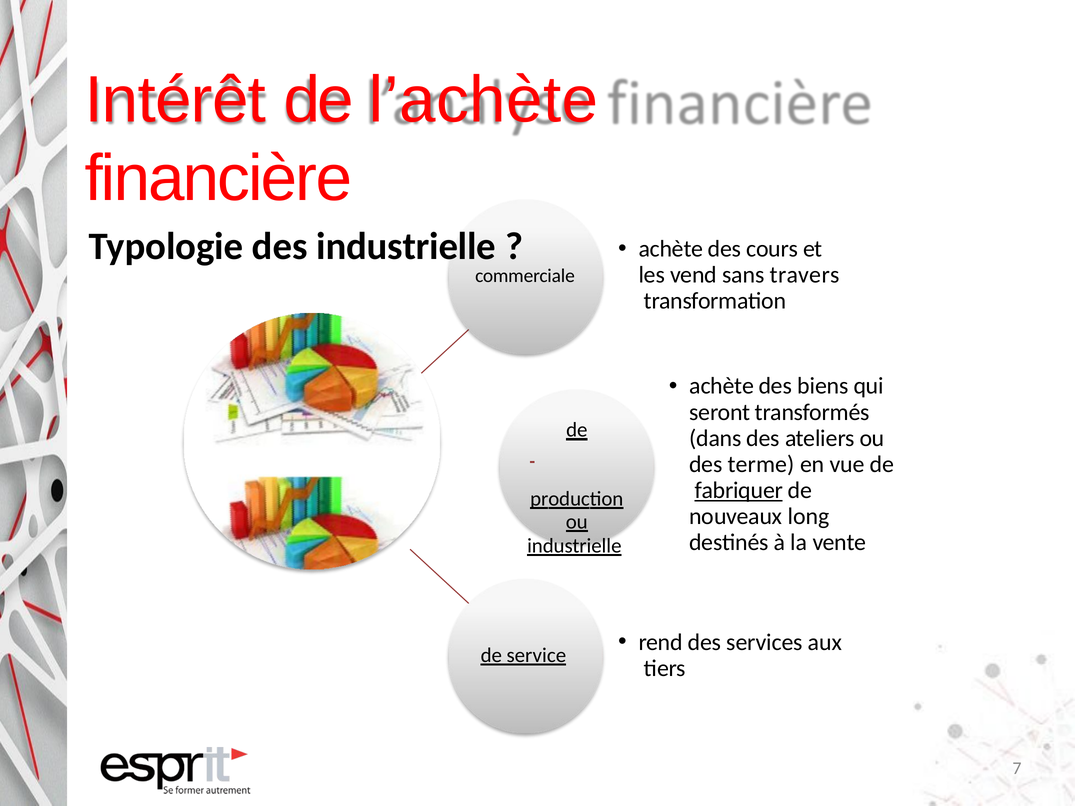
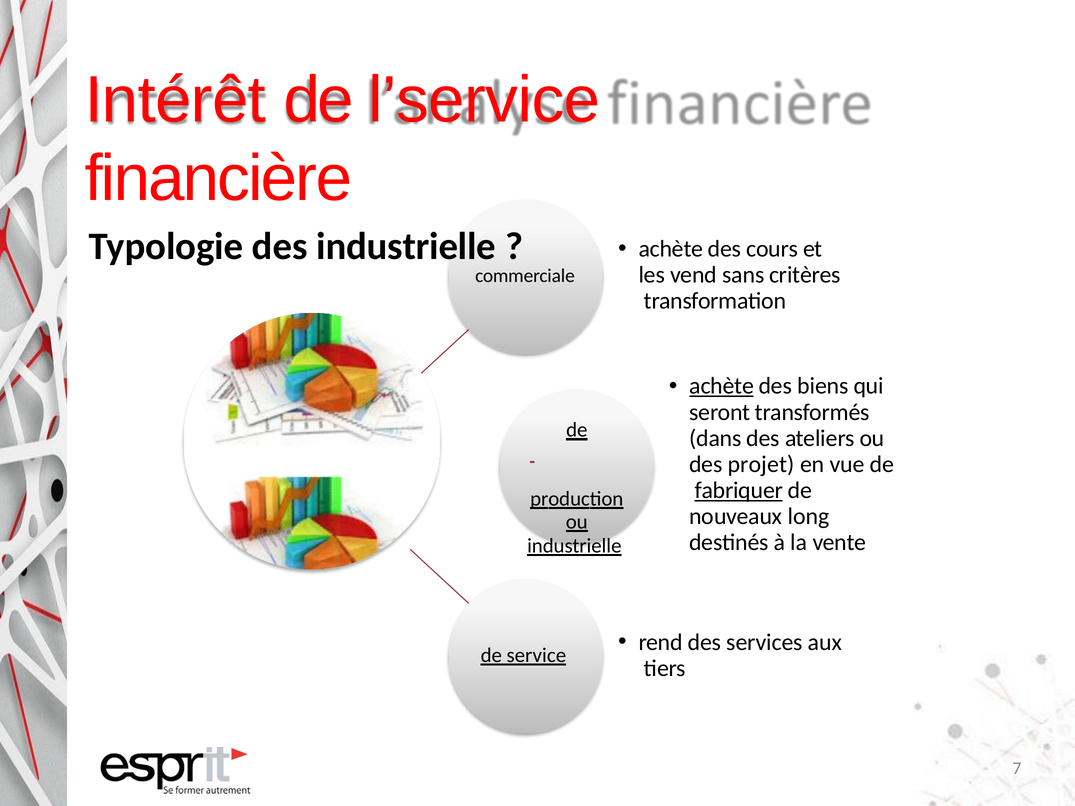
l’achète: l’achète -> l’service (484, 100)
travers: travers -> critères (805, 275)
achète underline: none -> present (722, 386)
terme: terme -> projet (761, 464)
